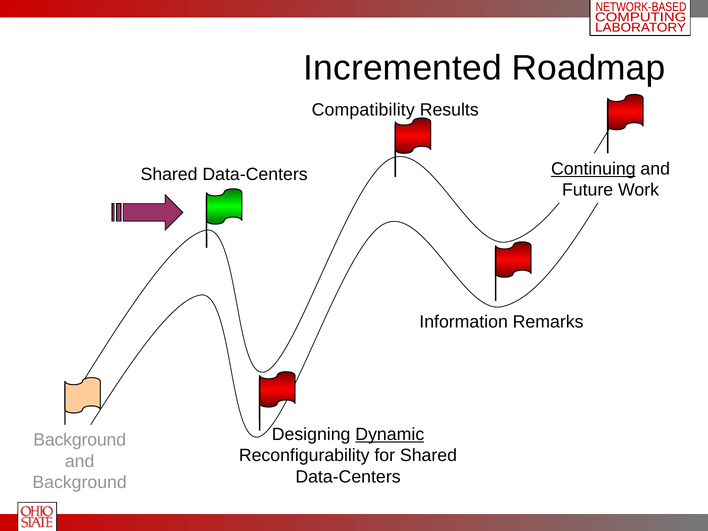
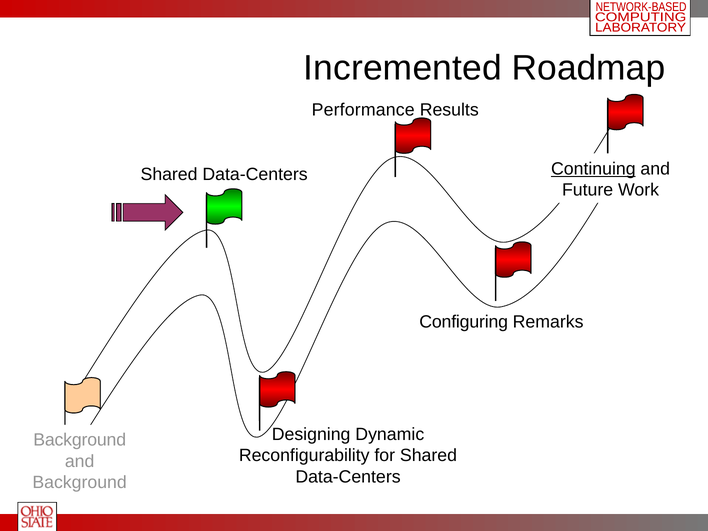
Compatibility: Compatibility -> Performance (363, 110)
Information: Information -> Configuring (464, 322)
Dynamic underline: present -> none (390, 434)
